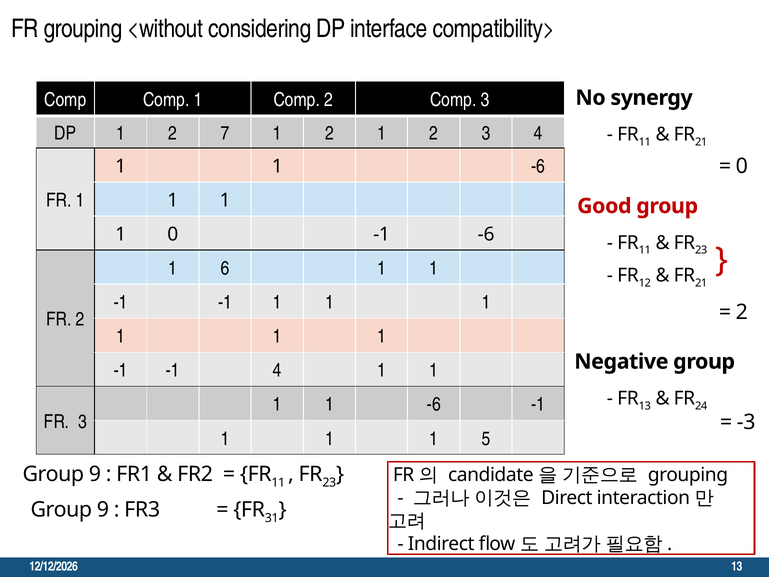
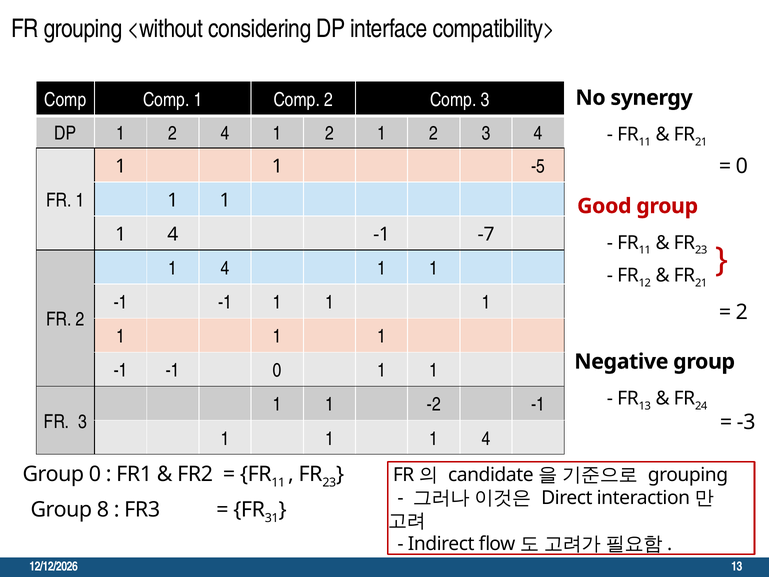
2 7: 7 -> 4 (225, 133)
-6: -6 -> -5 (538, 166)
0: 0 -> 4 (173, 234)
-1 -6: -6 -> -7 (486, 234)
6: 6 -> 4 (225, 268)
-1 4: 4 -> 0 (277, 370)
-6: -6 -> -2 (434, 404)
5: 5 -> 4 (486, 438)
9: 9 -> 0 (95, 474)
9: 9 -> 8 (103, 510)
